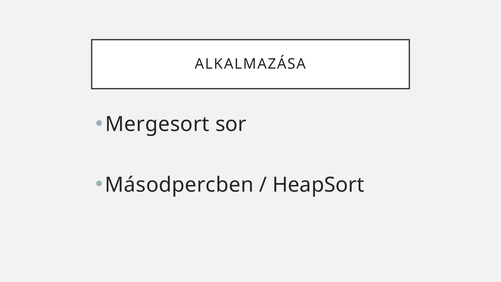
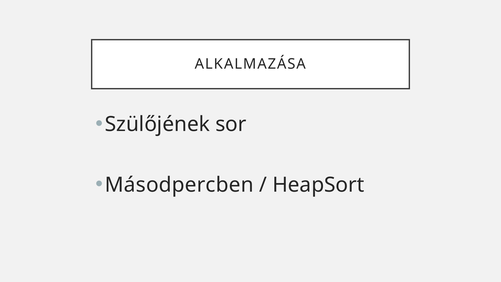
Mergesort: Mergesort -> Szülőjének (157, 124)
